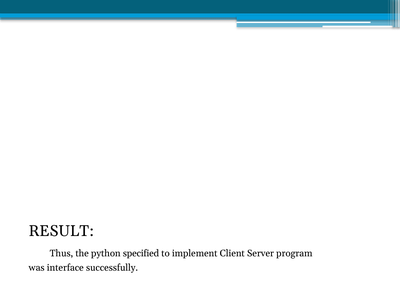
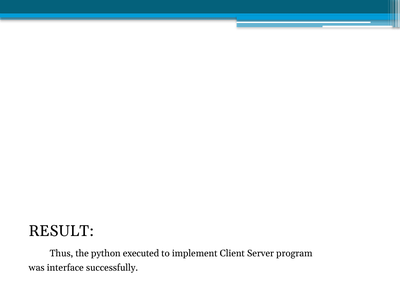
specified: specified -> executed (141, 254)
